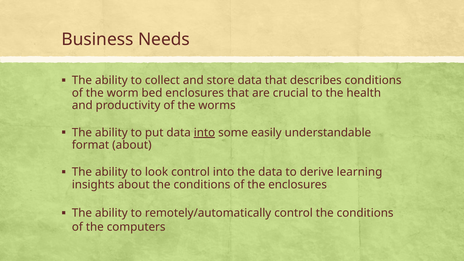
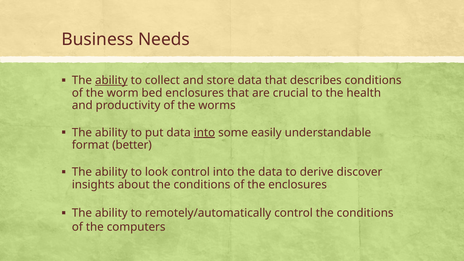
ability underline: none -> present (111, 80)
format about: about -> better (132, 145)
learning: learning -> discover (359, 172)
